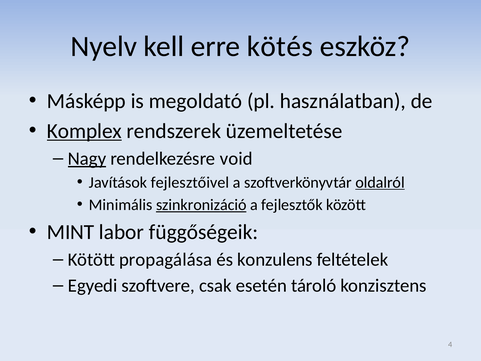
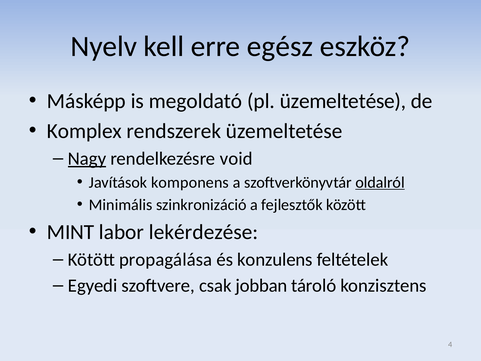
kötés: kötés -> egész (280, 47)
pl használatban: használatban -> üzemeltetése (343, 101)
Komplex underline: present -> none (84, 131)
fejlesztőivel: fejlesztőivel -> komponens (190, 182)
szinkronizáció underline: present -> none (201, 205)
függőségeik: függőségeik -> lekérdezése (204, 232)
esetén: esetén -> jobban (261, 286)
